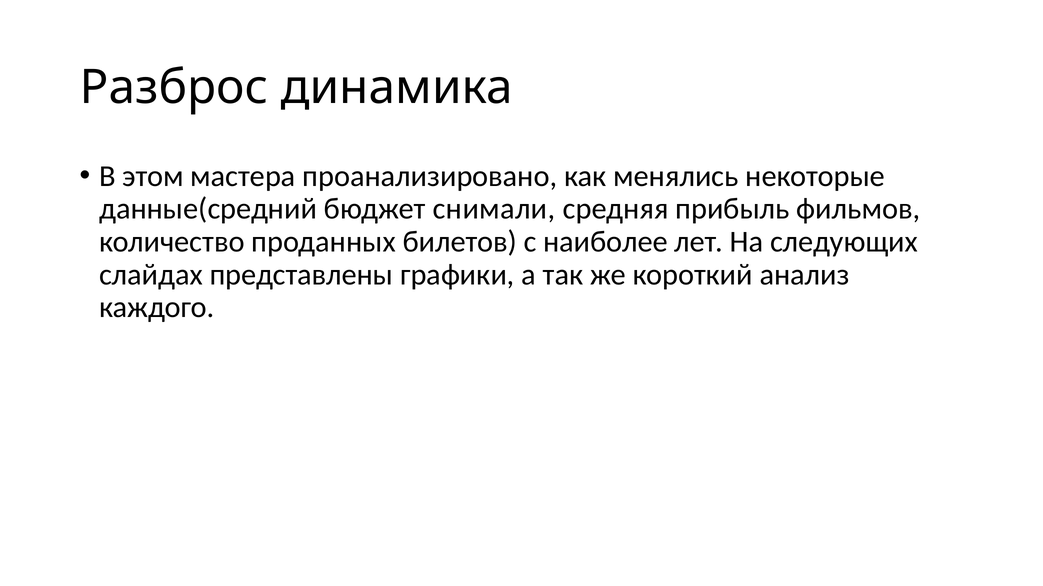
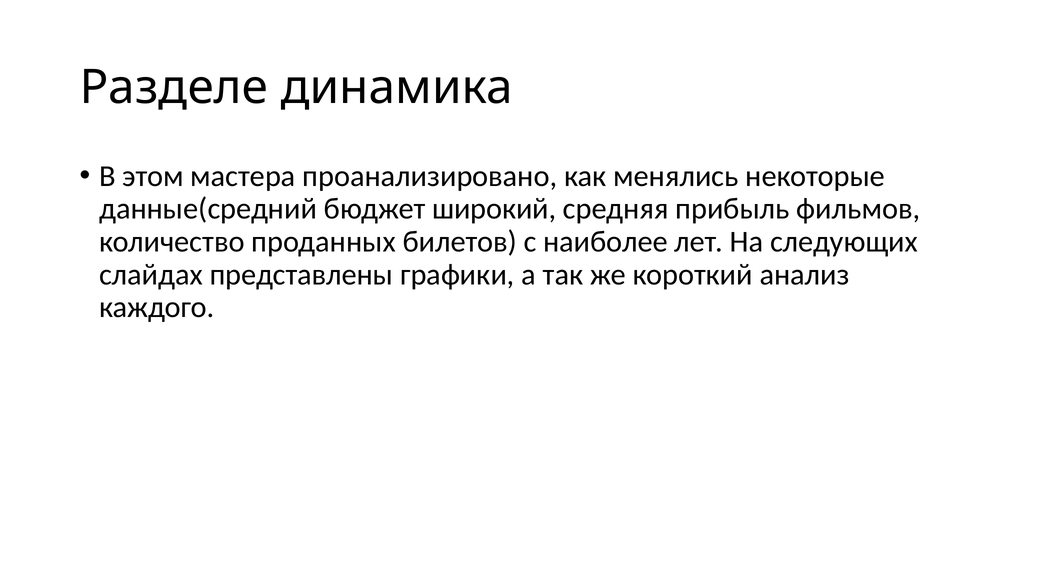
Разброс: Разброс -> Разделе (174, 88)
снимали: снимали -> широкий (494, 209)
